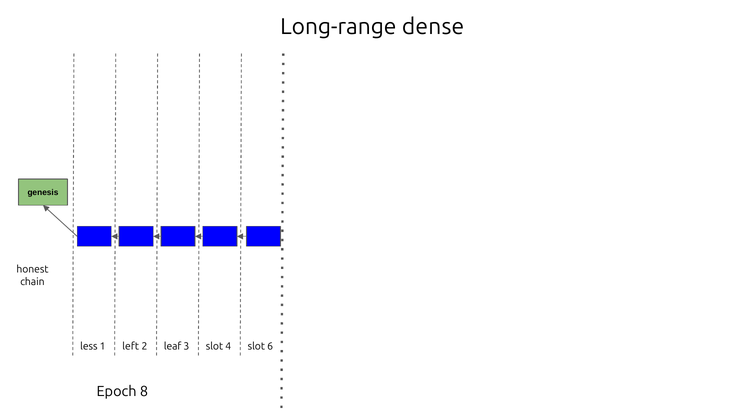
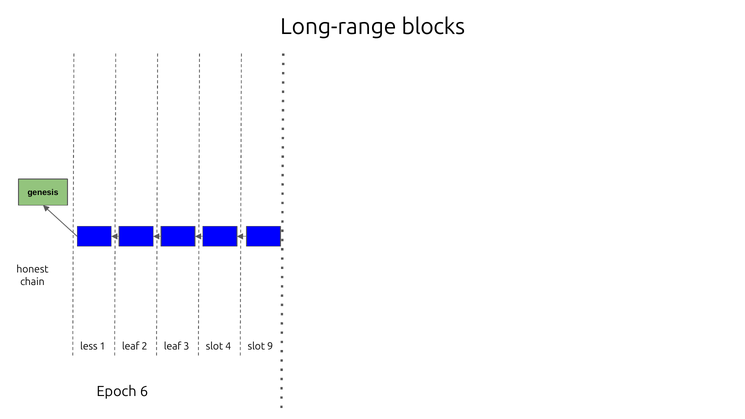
dense: dense -> blocks (433, 27)
1 left: left -> leaf (131, 346)
6: 6 -> 9 (270, 346)
8: 8 -> 6 (144, 392)
